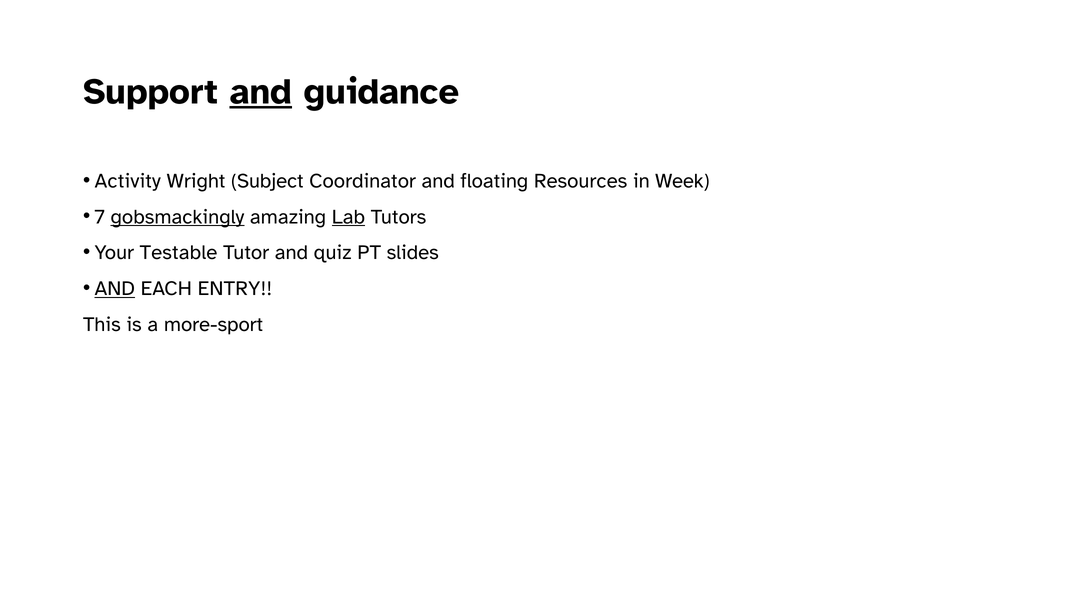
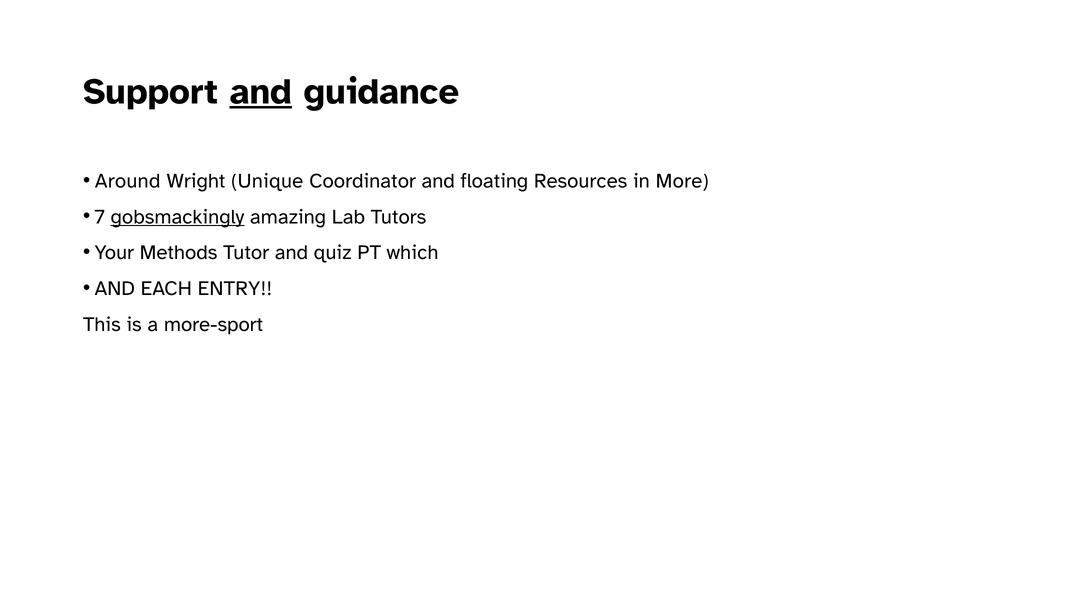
Activity: Activity -> Around (128, 181)
Subject: Subject -> Unique (267, 181)
Week: Week -> More (682, 181)
Lab underline: present -> none (348, 217)
Testable: Testable -> Methods (179, 253)
slides: slides -> which (413, 253)
AND underline: present -> none (115, 288)
